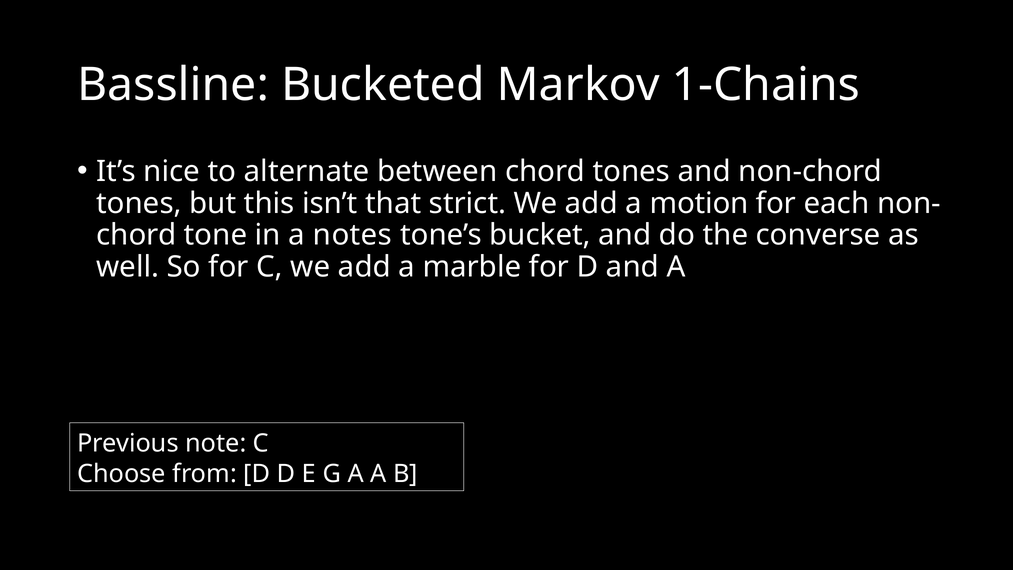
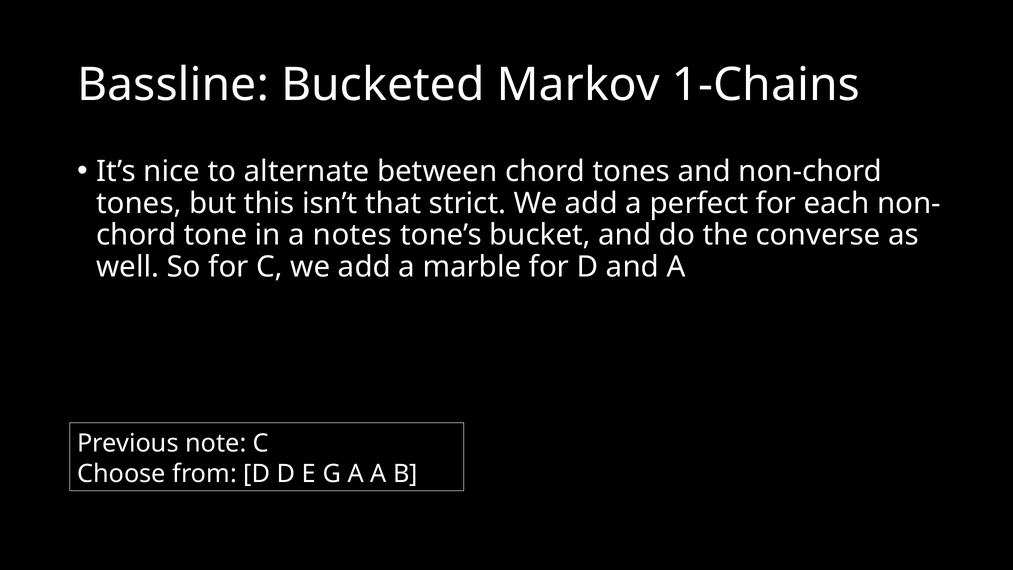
motion: motion -> perfect (699, 203)
